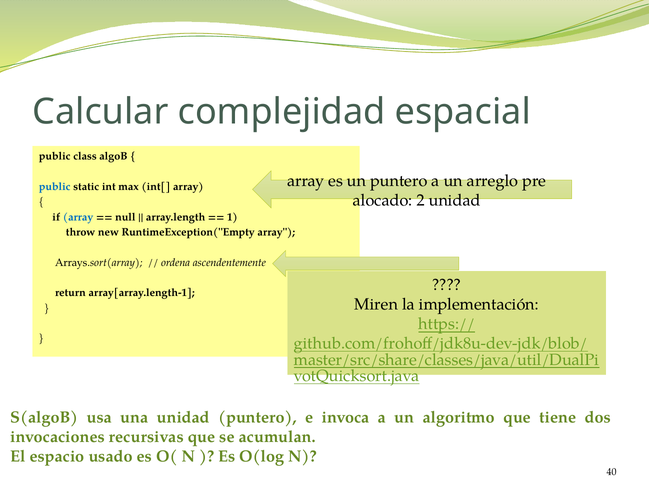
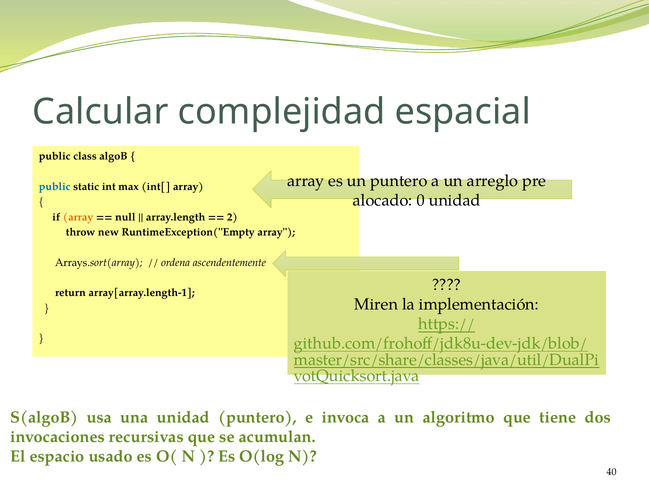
2: 2 -> 0 (421, 200)
array colour: blue -> orange (78, 217)
1: 1 -> 2 (232, 217)
